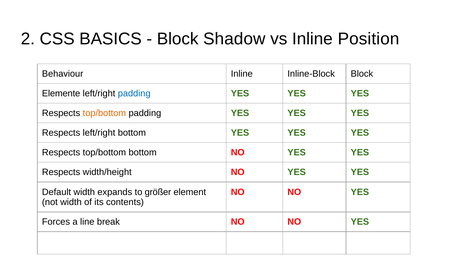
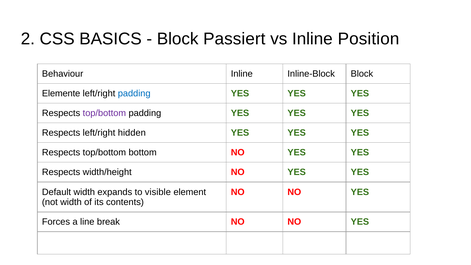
Shadow: Shadow -> Passiert (234, 39)
top/bottom colour: orange -> purple (104, 113)
left/right bottom: bottom -> hidden (132, 133)
größer: größer -> visible (158, 192)
